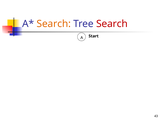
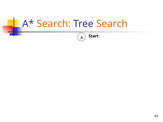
Search colour: red -> orange (112, 24)
